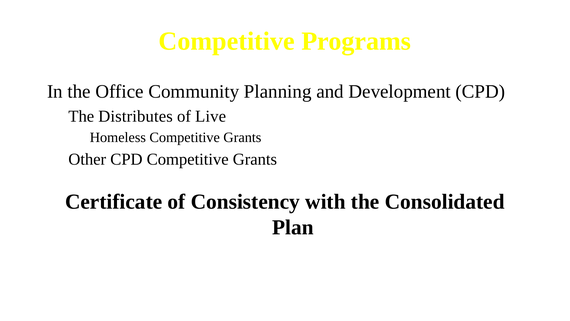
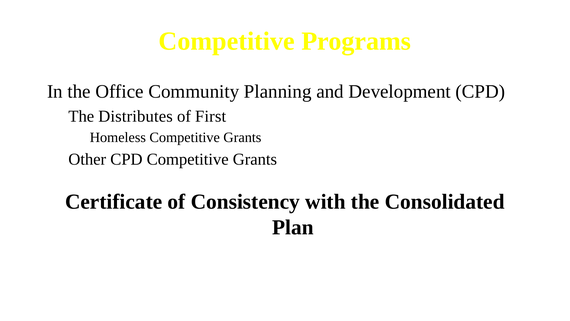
Live: Live -> First (211, 116)
